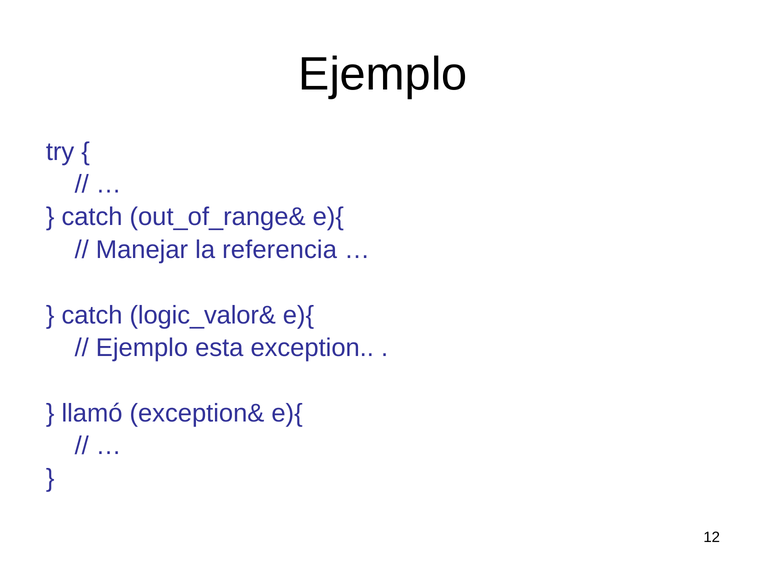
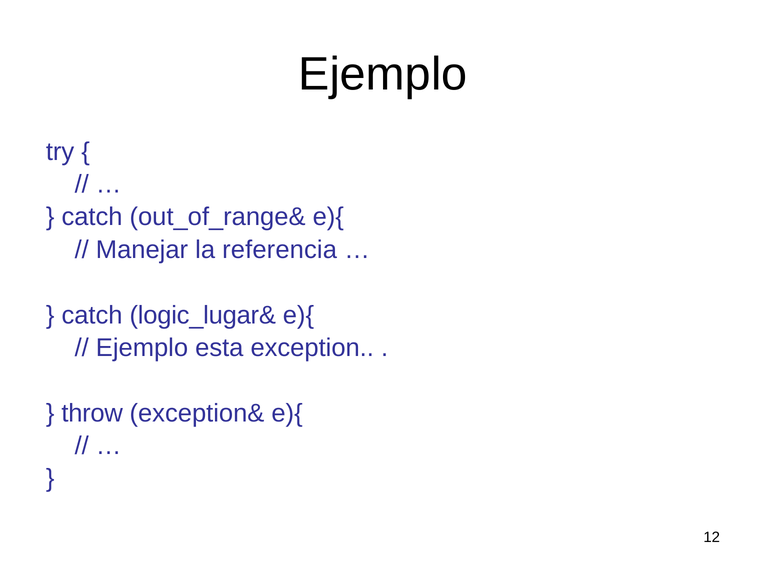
logic_valor&: logic_valor& -> logic_lugar& (203, 315)
llamó: llamó -> throw (92, 413)
